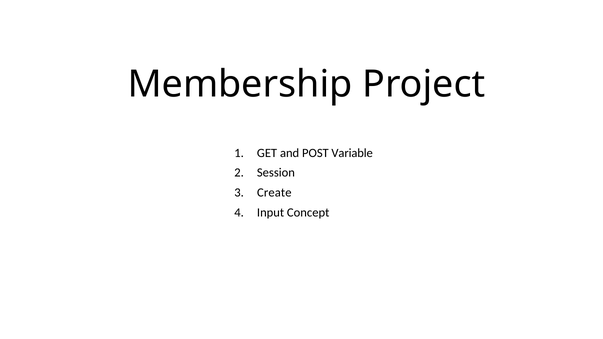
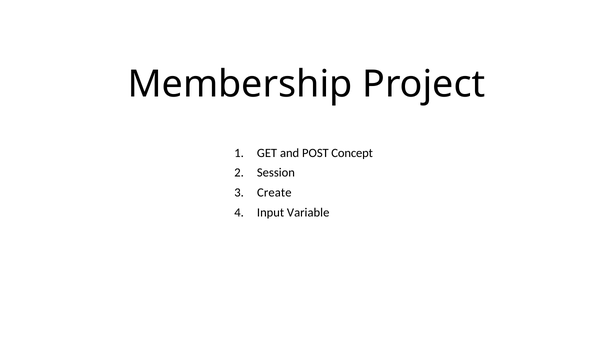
Variable: Variable -> Concept (352, 153)
Concept: Concept -> Variable (308, 213)
